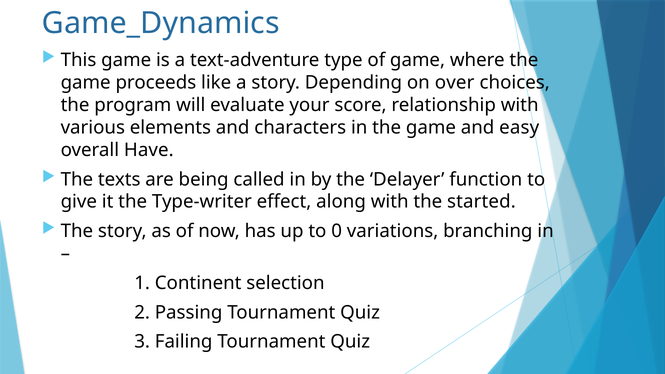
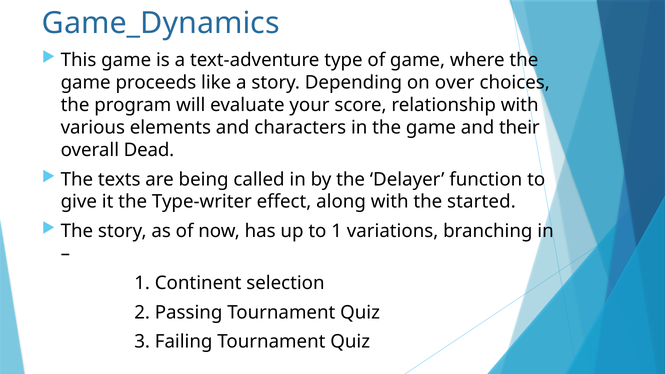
easy: easy -> their (519, 128)
Have: Have -> Dead (149, 150)
to 0: 0 -> 1 (337, 231)
